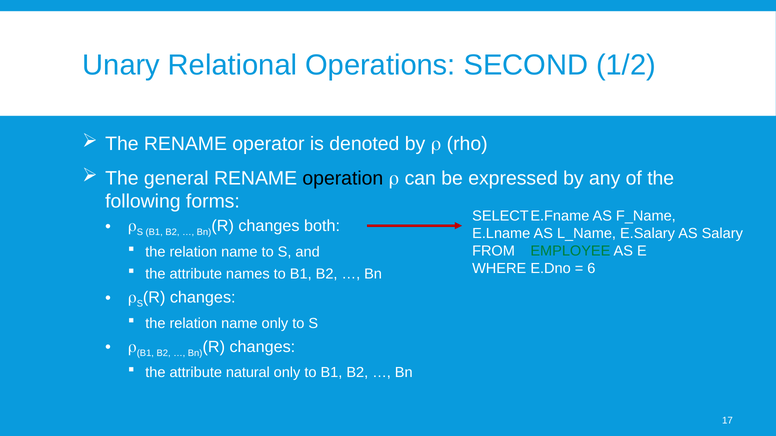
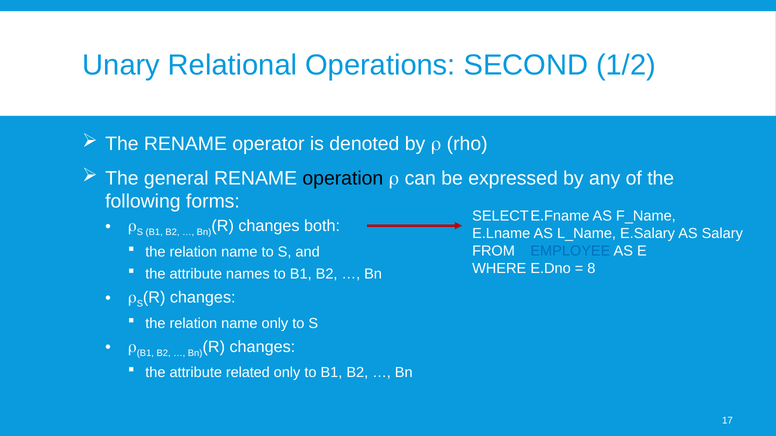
EMPLOYEE colour: green -> blue (570, 251)
6: 6 -> 8 (591, 269)
natural: natural -> related (248, 373)
